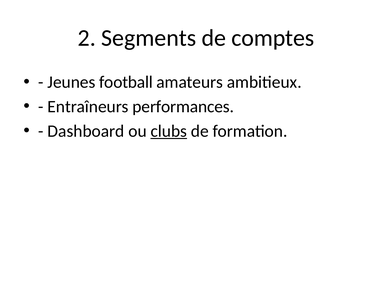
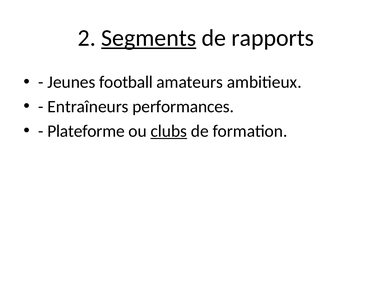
Segments underline: none -> present (149, 38)
comptes: comptes -> rapports (273, 38)
Dashboard: Dashboard -> Plateforme (86, 131)
